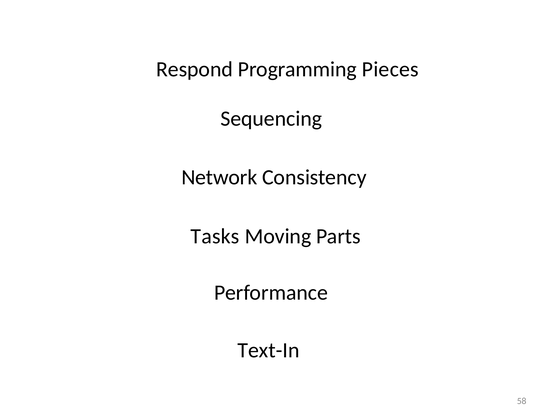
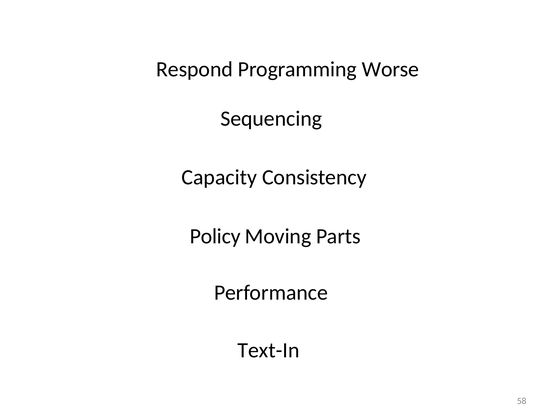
Pieces: Pieces -> Worse (390, 69)
Network: Network -> Capacity (219, 177)
Tasks: Tasks -> Policy (215, 236)
